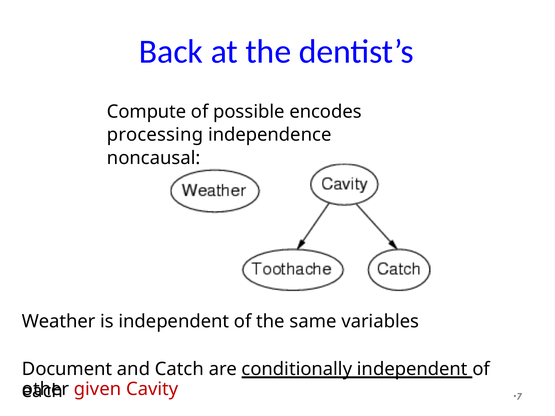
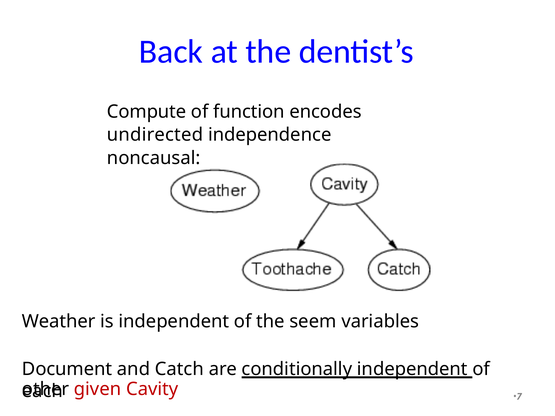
possible: possible -> function (249, 112)
processing: processing -> undirected (155, 135)
same: same -> seem (313, 321)
